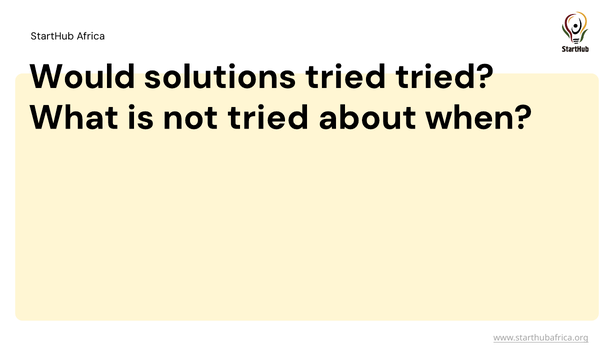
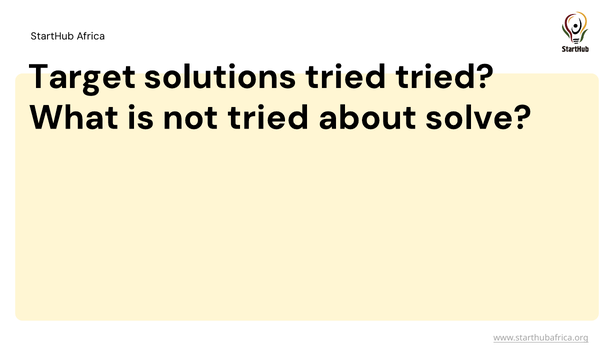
Would: Would -> Target (82, 77)
when: when -> solve (478, 118)
